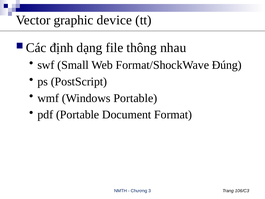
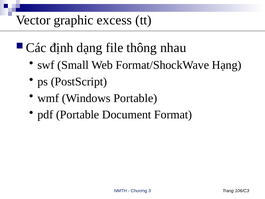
device: device -> excess (114, 20)
Đúng: Đúng -> Hạng (227, 65)
